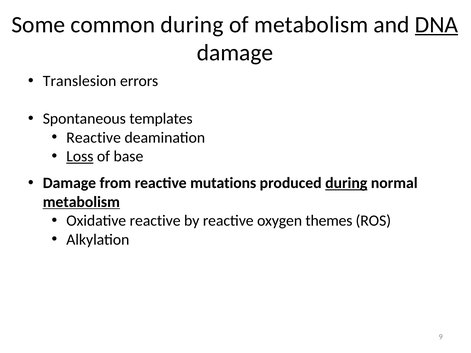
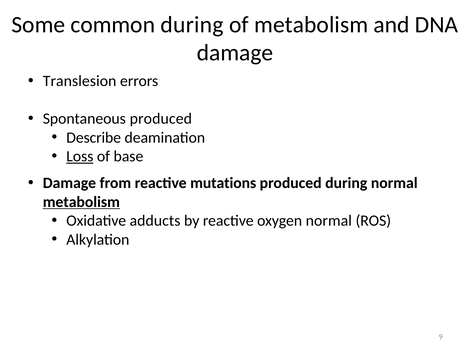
DNA underline: present -> none (437, 25)
Spontaneous templates: templates -> produced (161, 119)
Reactive: Reactive -> Describe (94, 138)
during underline: present -> none (346, 183)
Oxidative reactive: reactive -> adducts (155, 221)
oxygen themes: themes -> normal (329, 221)
